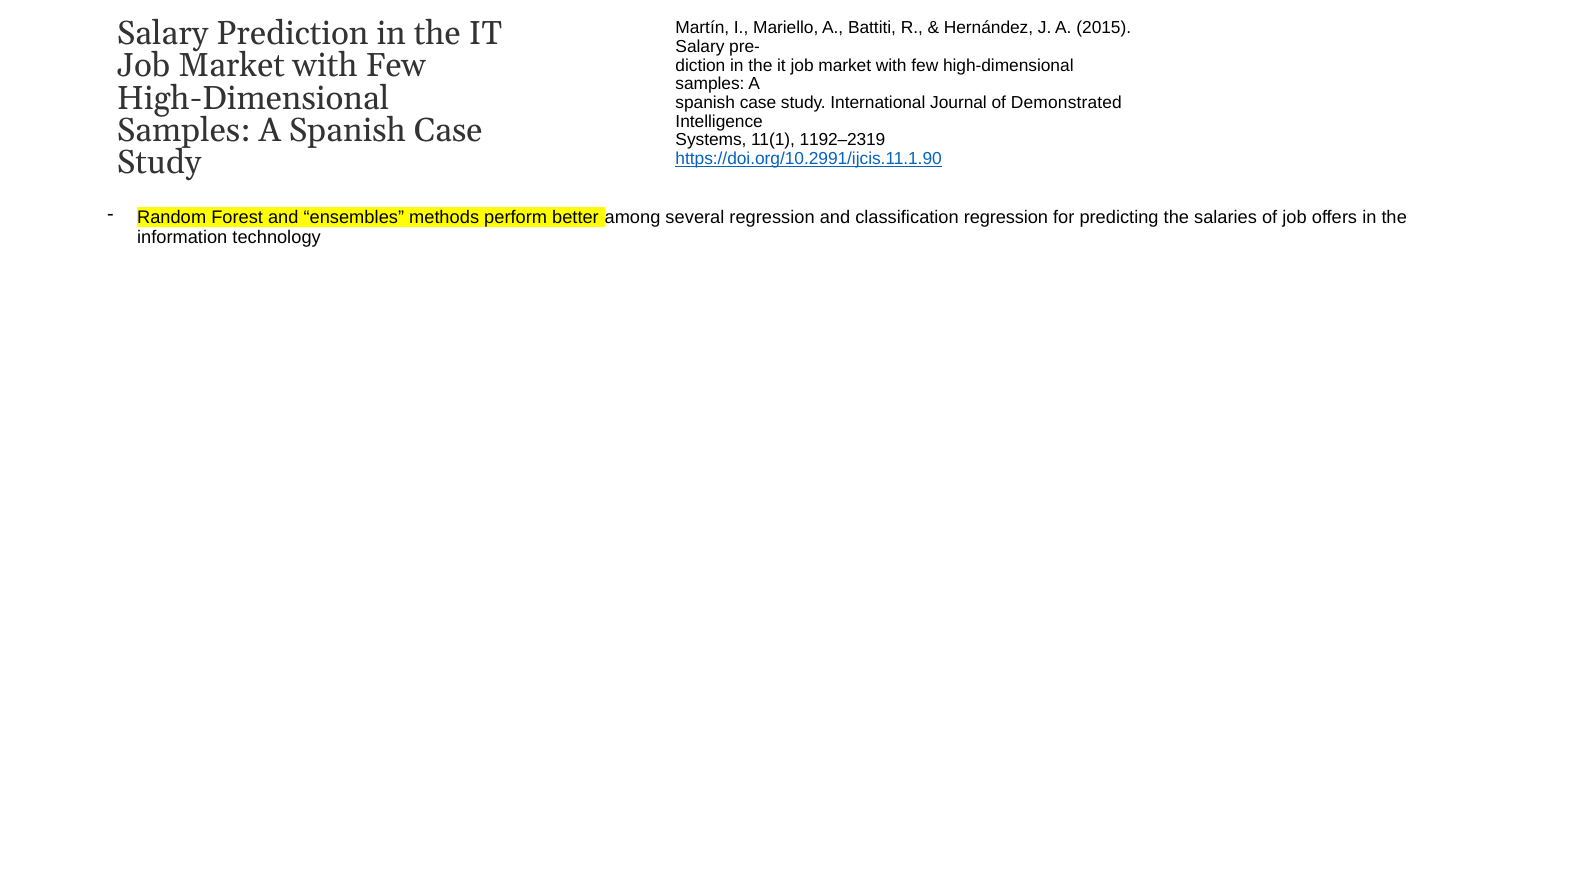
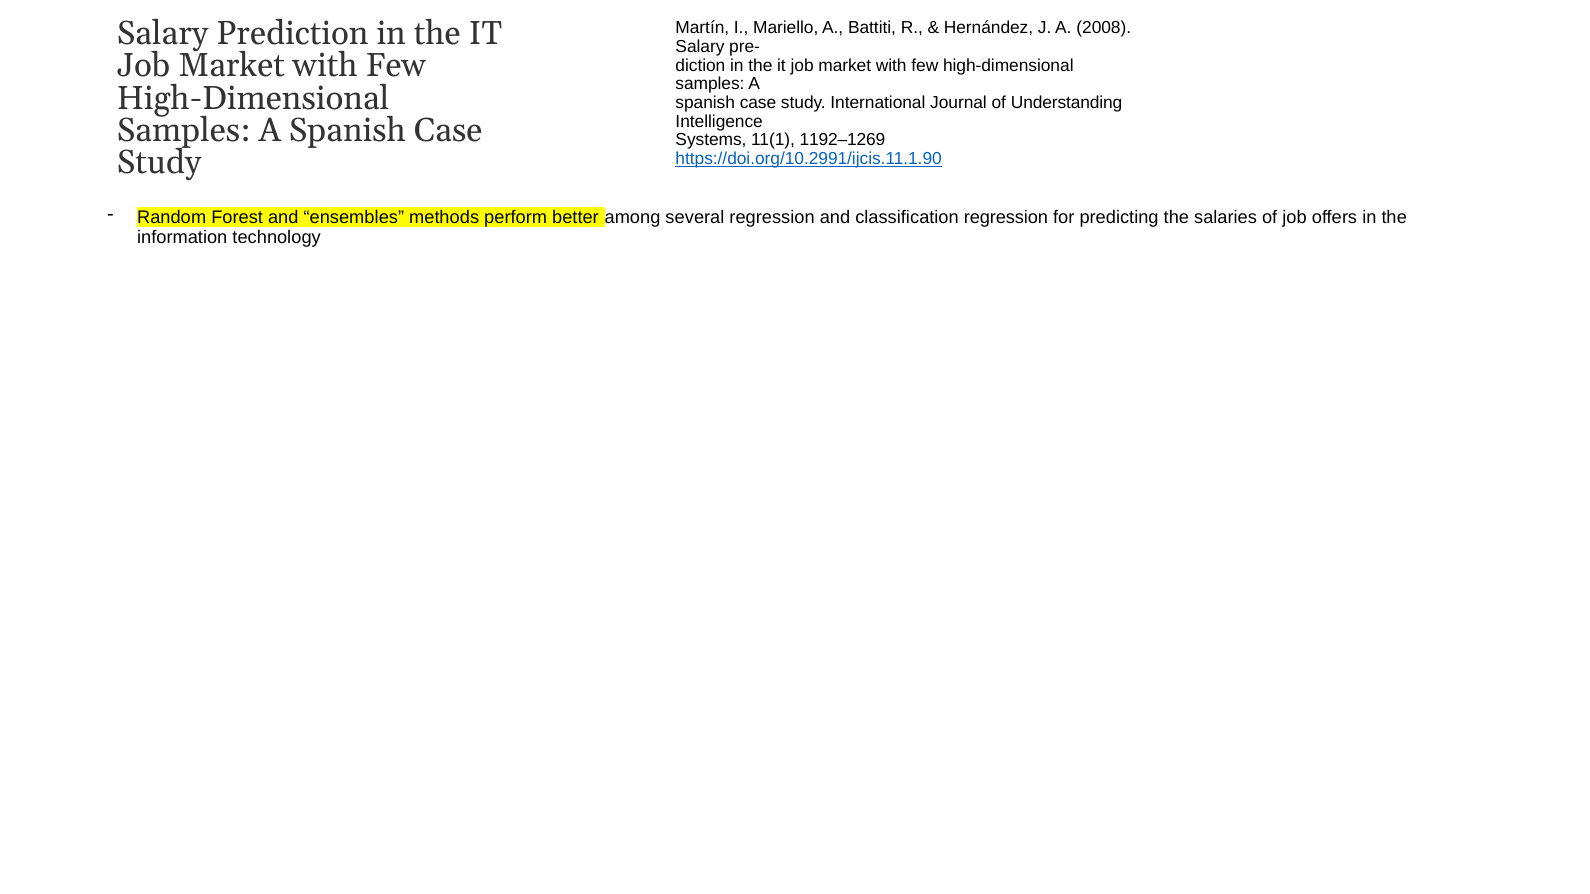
2015: 2015 -> 2008 (1104, 28)
Demonstrated: Demonstrated -> Understanding (1067, 103)
1192–2319: 1192–2319 -> 1192–1269 (842, 140)
